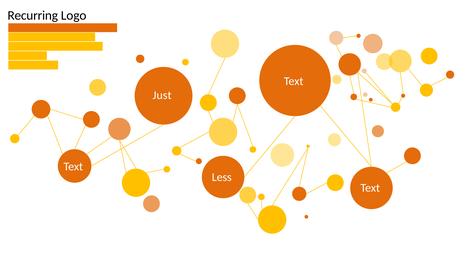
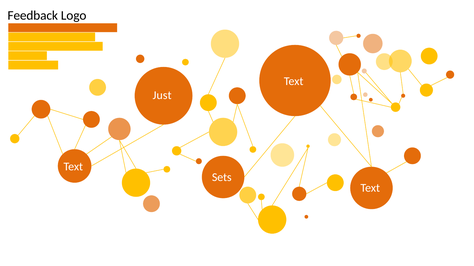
Recurring: Recurring -> Feedback (33, 15)
Less: Less -> Sets (222, 178)
